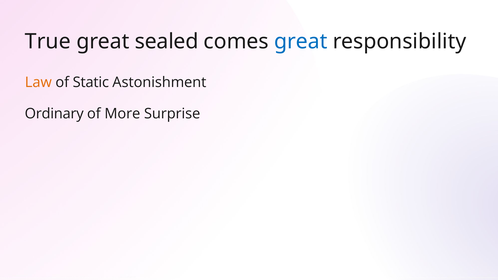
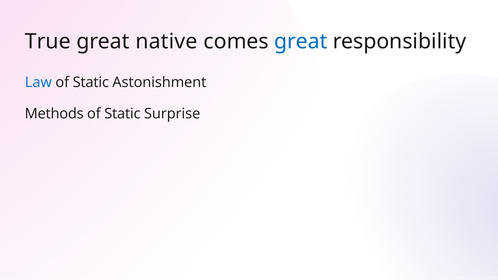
sealed: sealed -> native (166, 42)
Law colour: orange -> blue (38, 82)
Ordinary: Ordinary -> Methods (54, 114)
More: More -> Static (122, 114)
